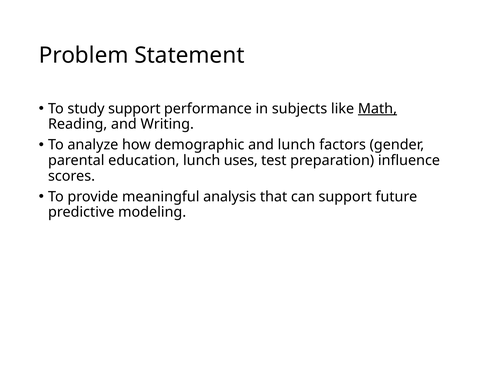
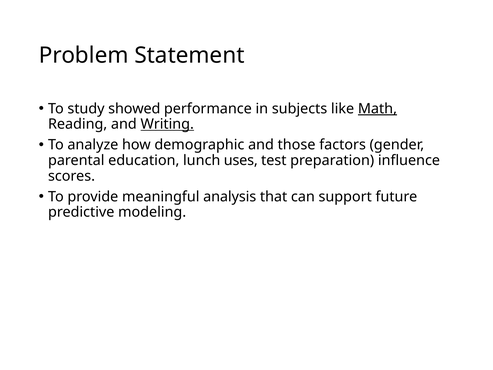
study support: support -> showed (134, 109)
Writing underline: none -> present (167, 124)
and lunch: lunch -> those (297, 145)
